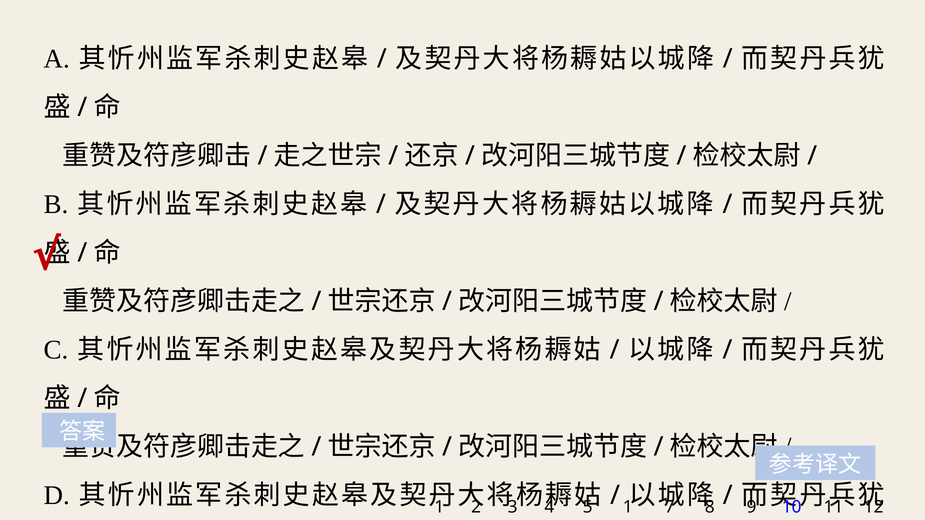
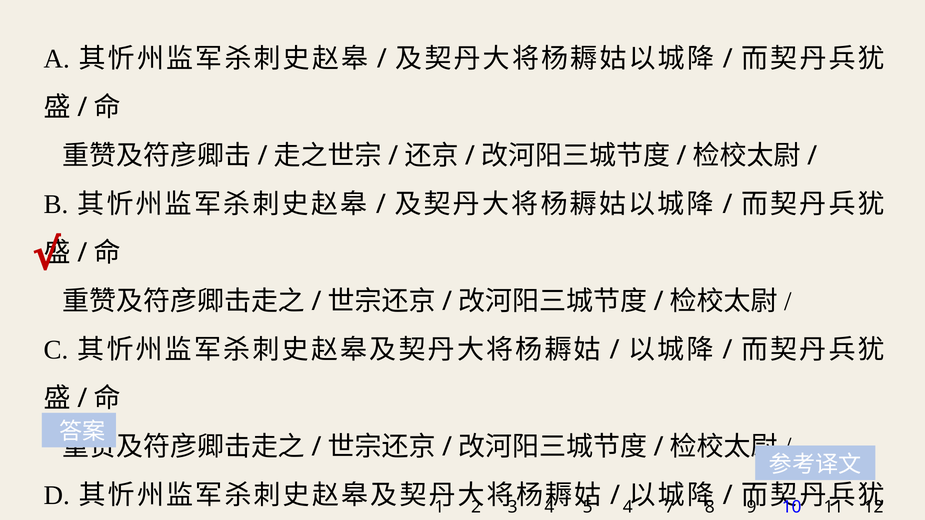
1: 1 -> 4 (628, 507)
